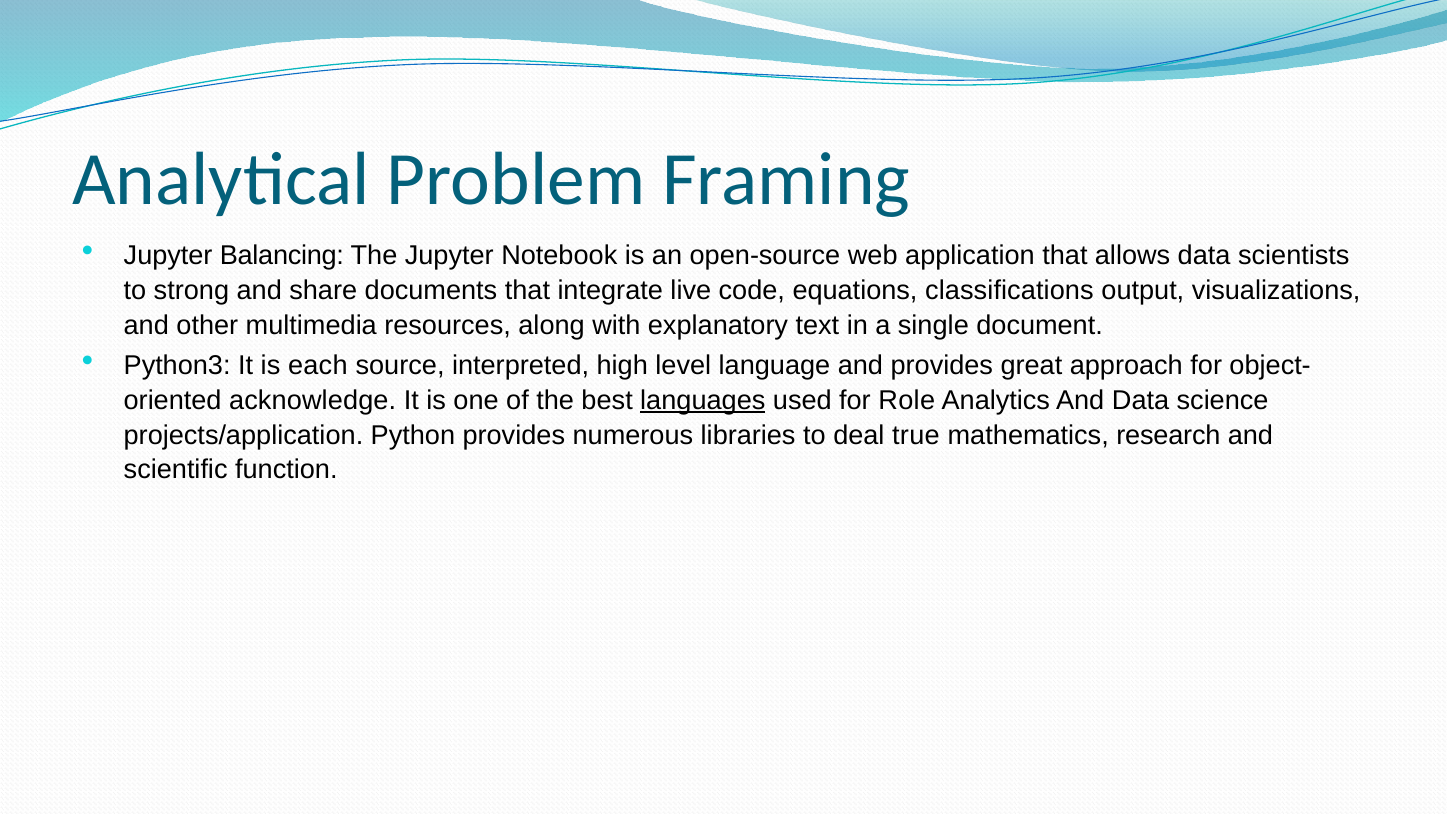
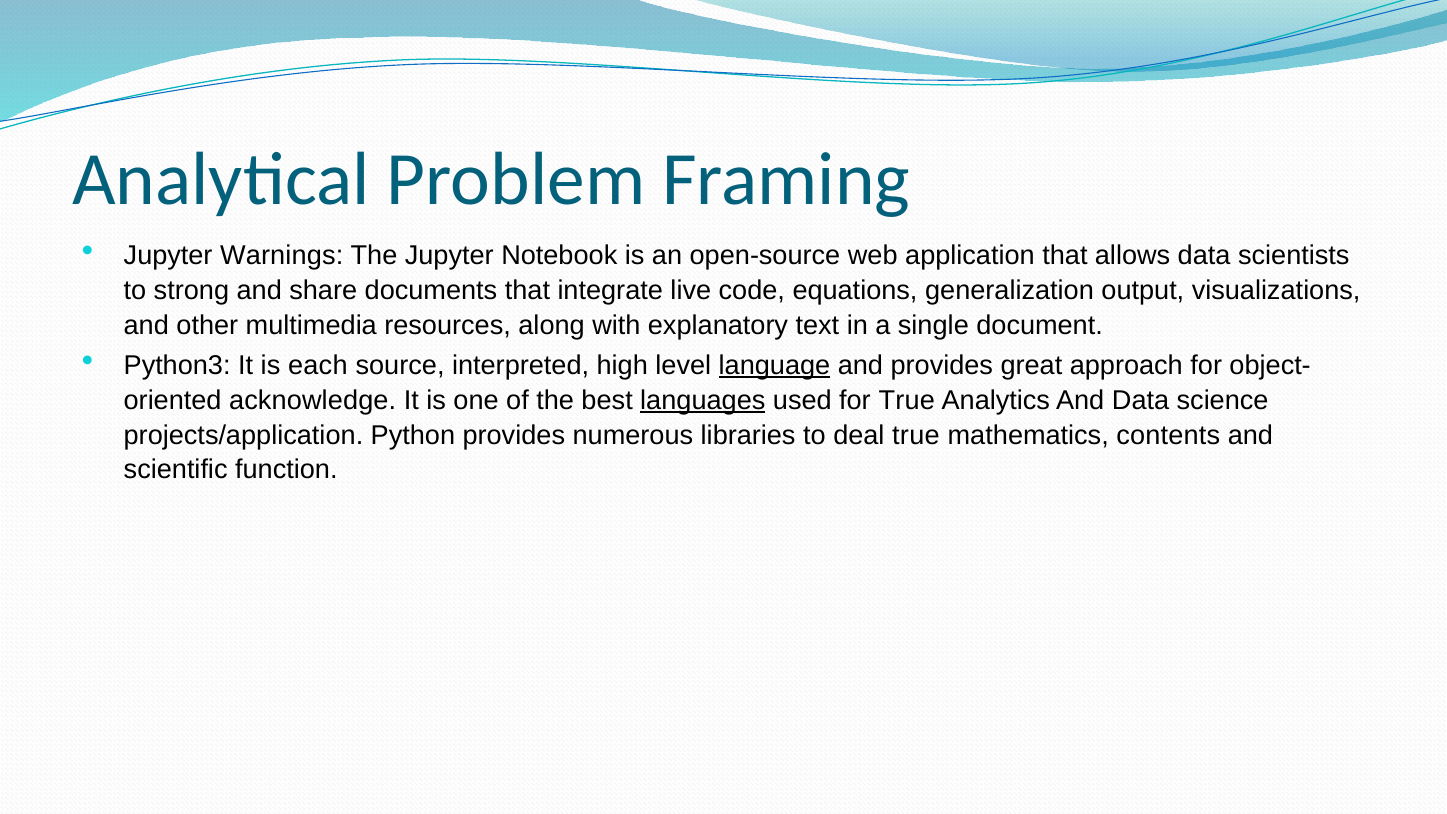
Balancing: Balancing -> Warnings (282, 255)
classifications: classifications -> generalization (1009, 290)
language underline: none -> present (774, 365)
for Role: Role -> True (907, 400)
research: research -> contents (1168, 435)
